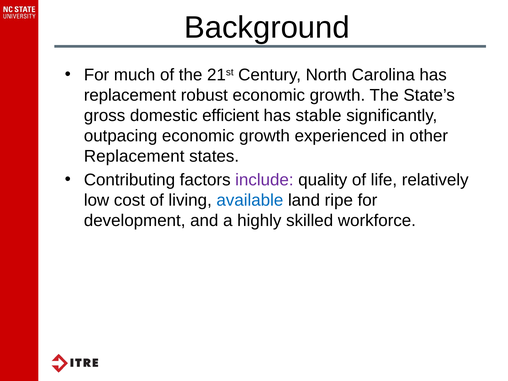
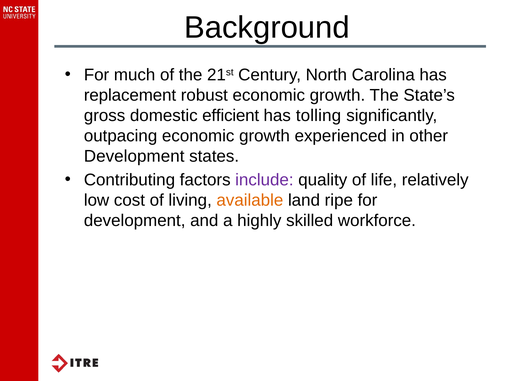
stable: stable -> tolling (318, 116)
Replacement: Replacement -> Development (134, 156)
available colour: blue -> orange (250, 200)
